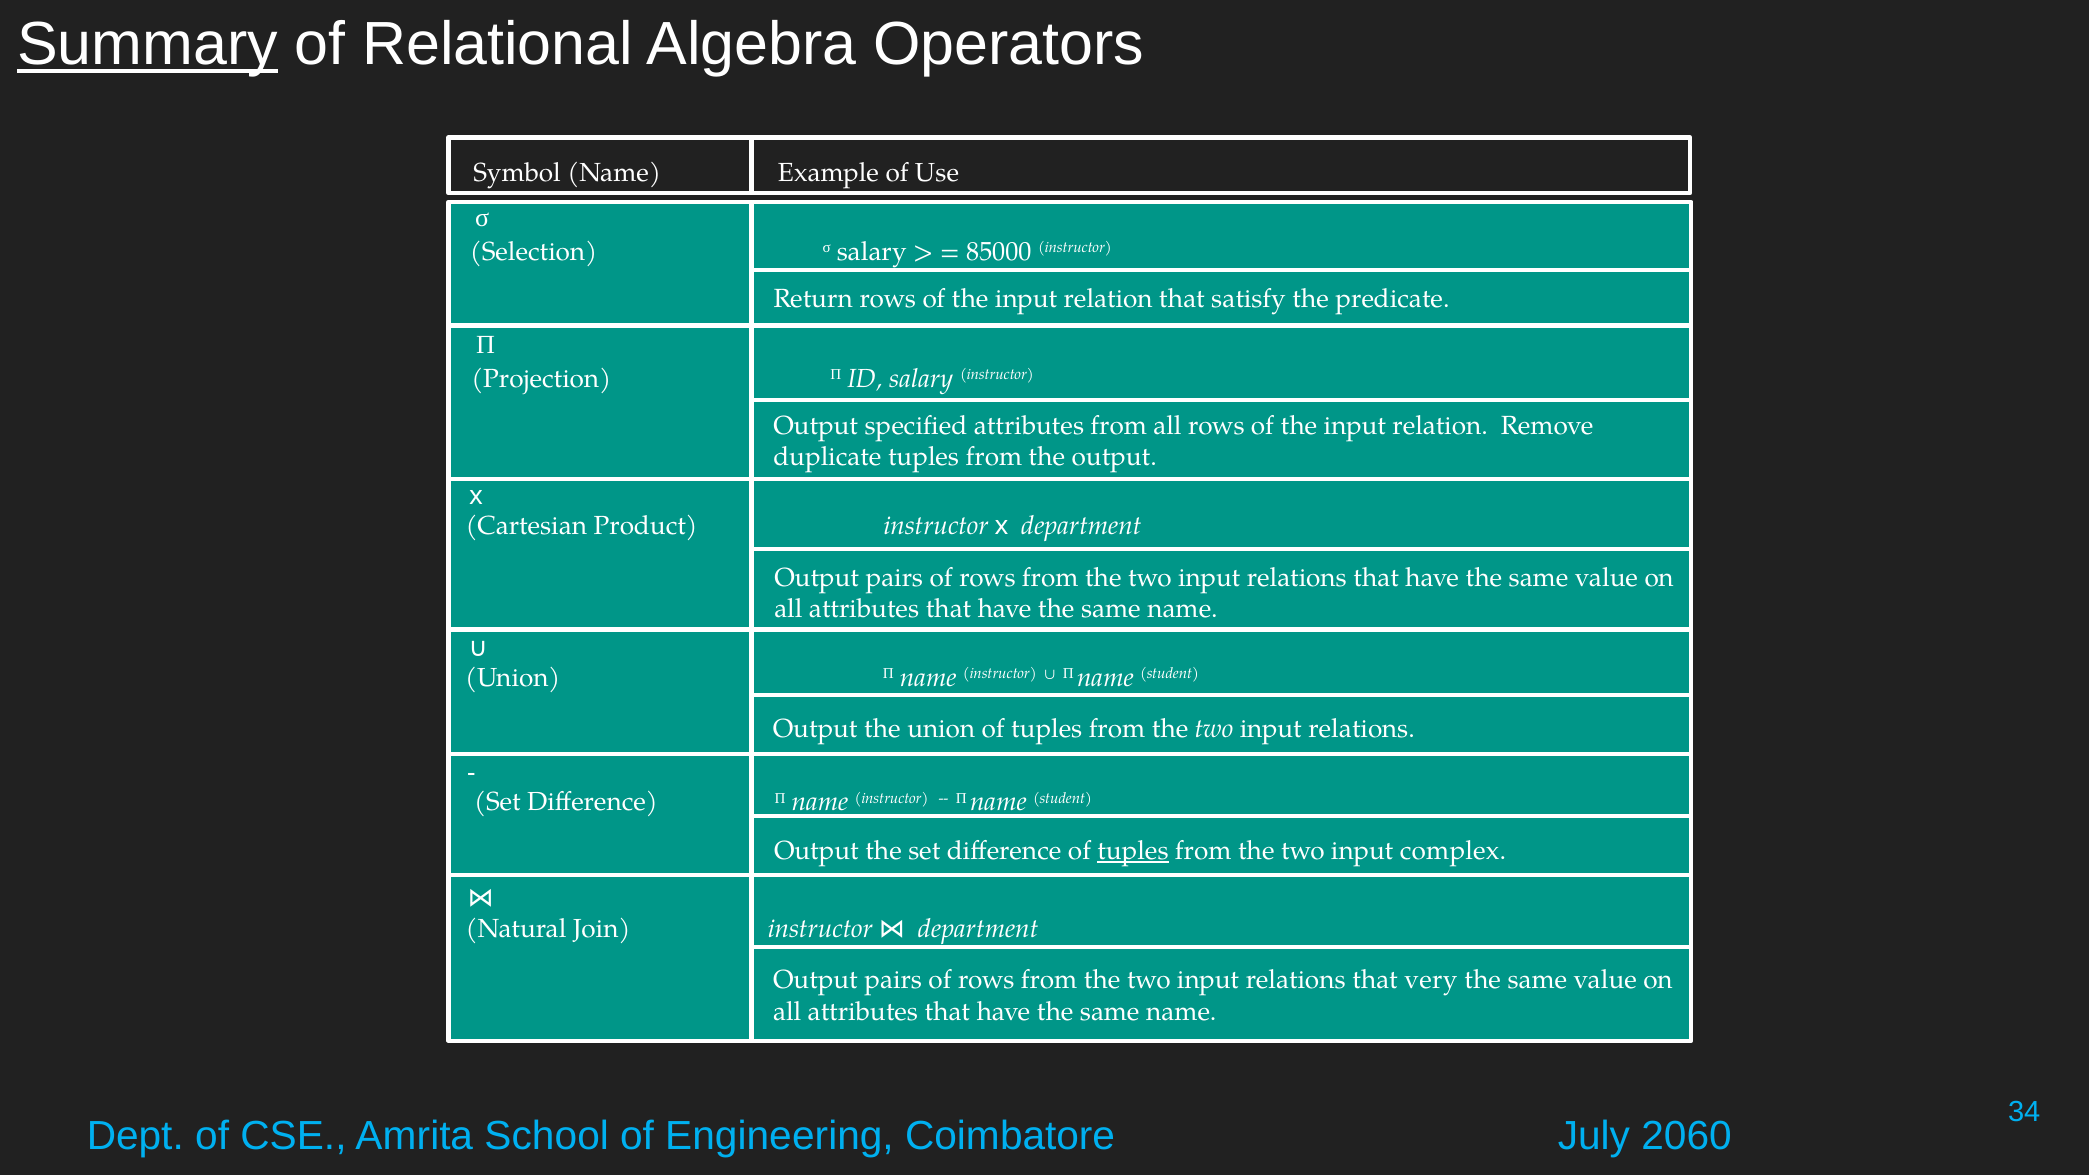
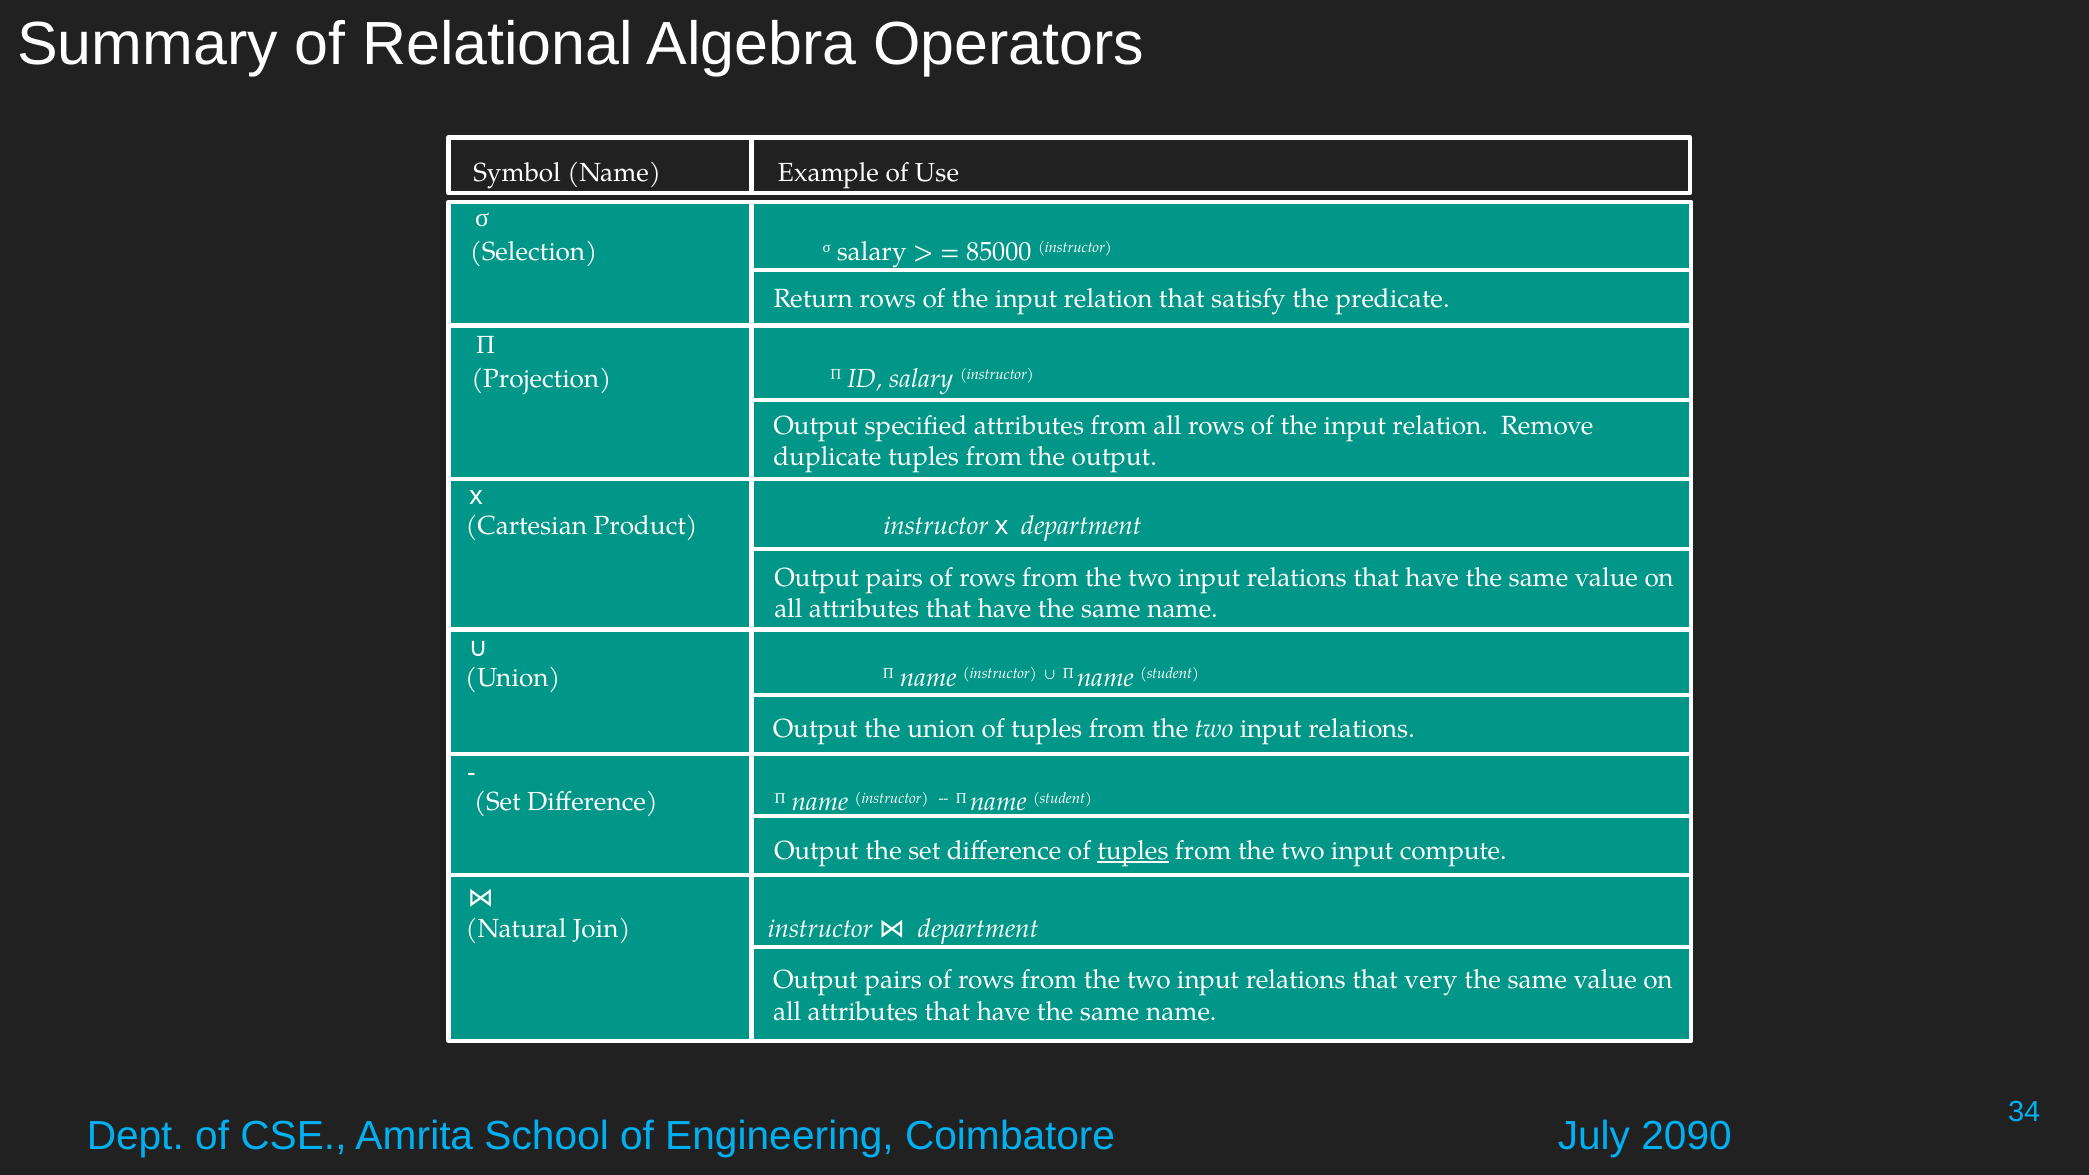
Summary underline: present -> none (148, 45)
complex: complex -> compute (1453, 851)
2060: 2060 -> 2090 (1687, 1136)
